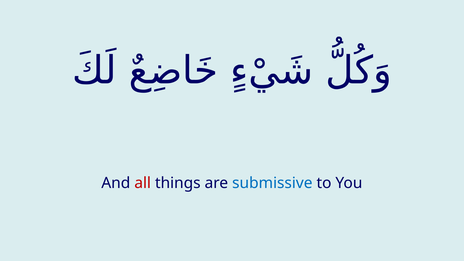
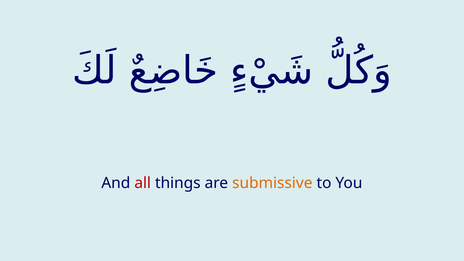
submissive colour: blue -> orange (272, 183)
